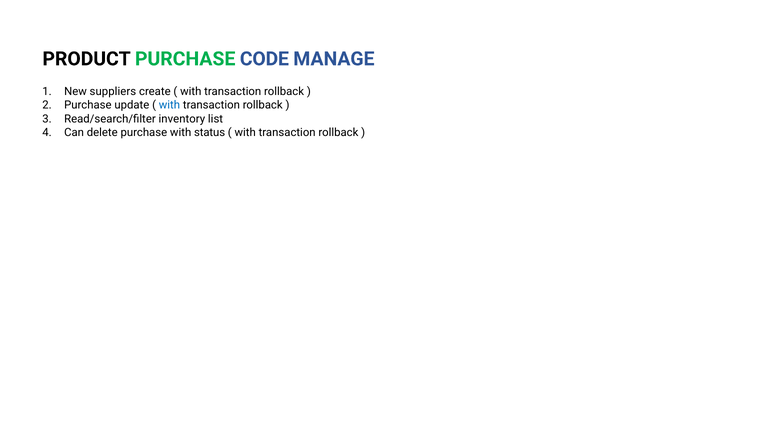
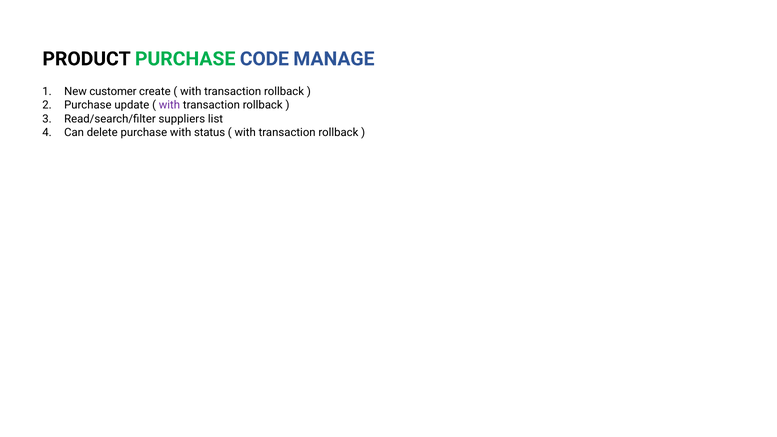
suppliers: suppliers -> customer (113, 92)
with colour: blue -> purple (169, 105)
inventory: inventory -> suppliers (182, 119)
